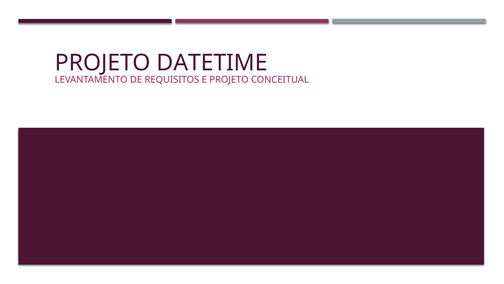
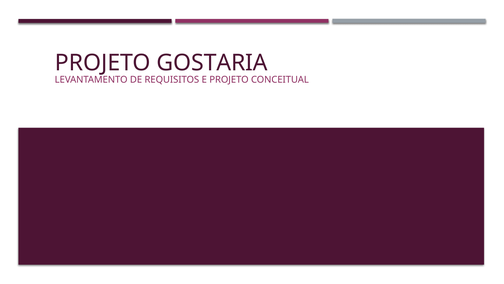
DATETIME: DATETIME -> GOSTARIA (212, 63)
